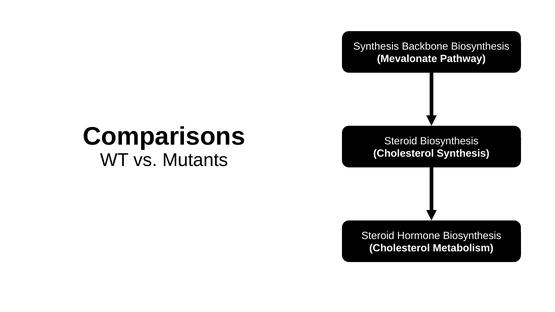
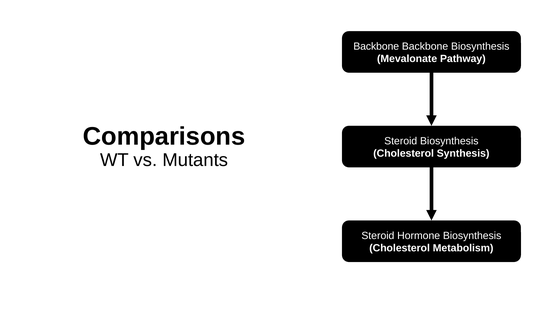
Synthesis: Synthesis -> Backbone (376, 46)
